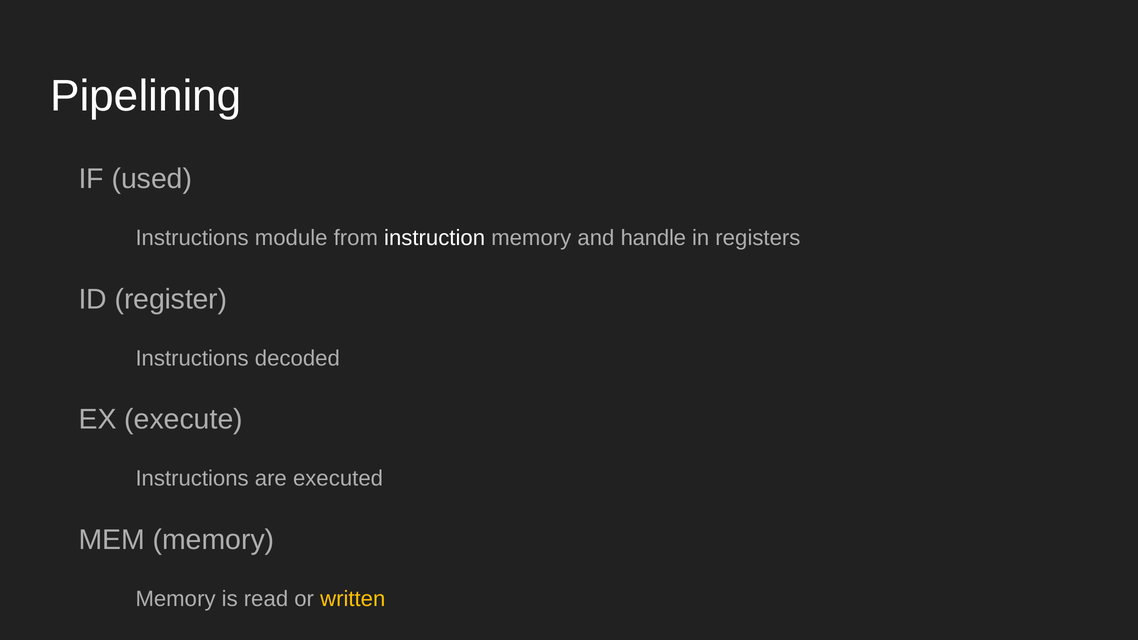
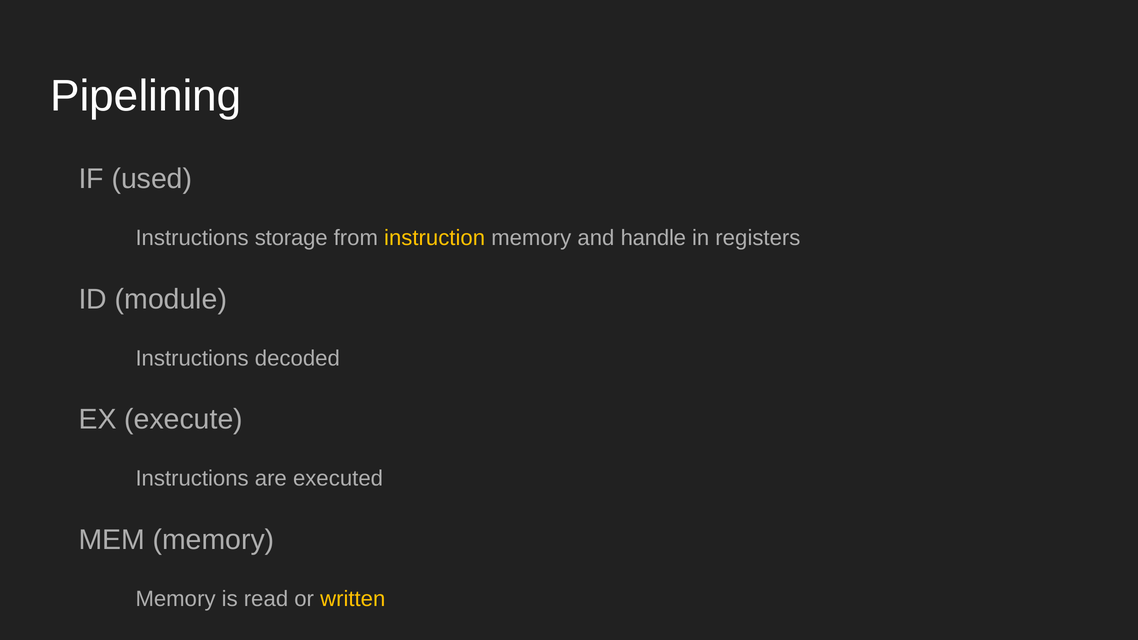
module: module -> storage (291, 238)
instruction colour: white -> yellow (435, 238)
register: register -> module (171, 299)
